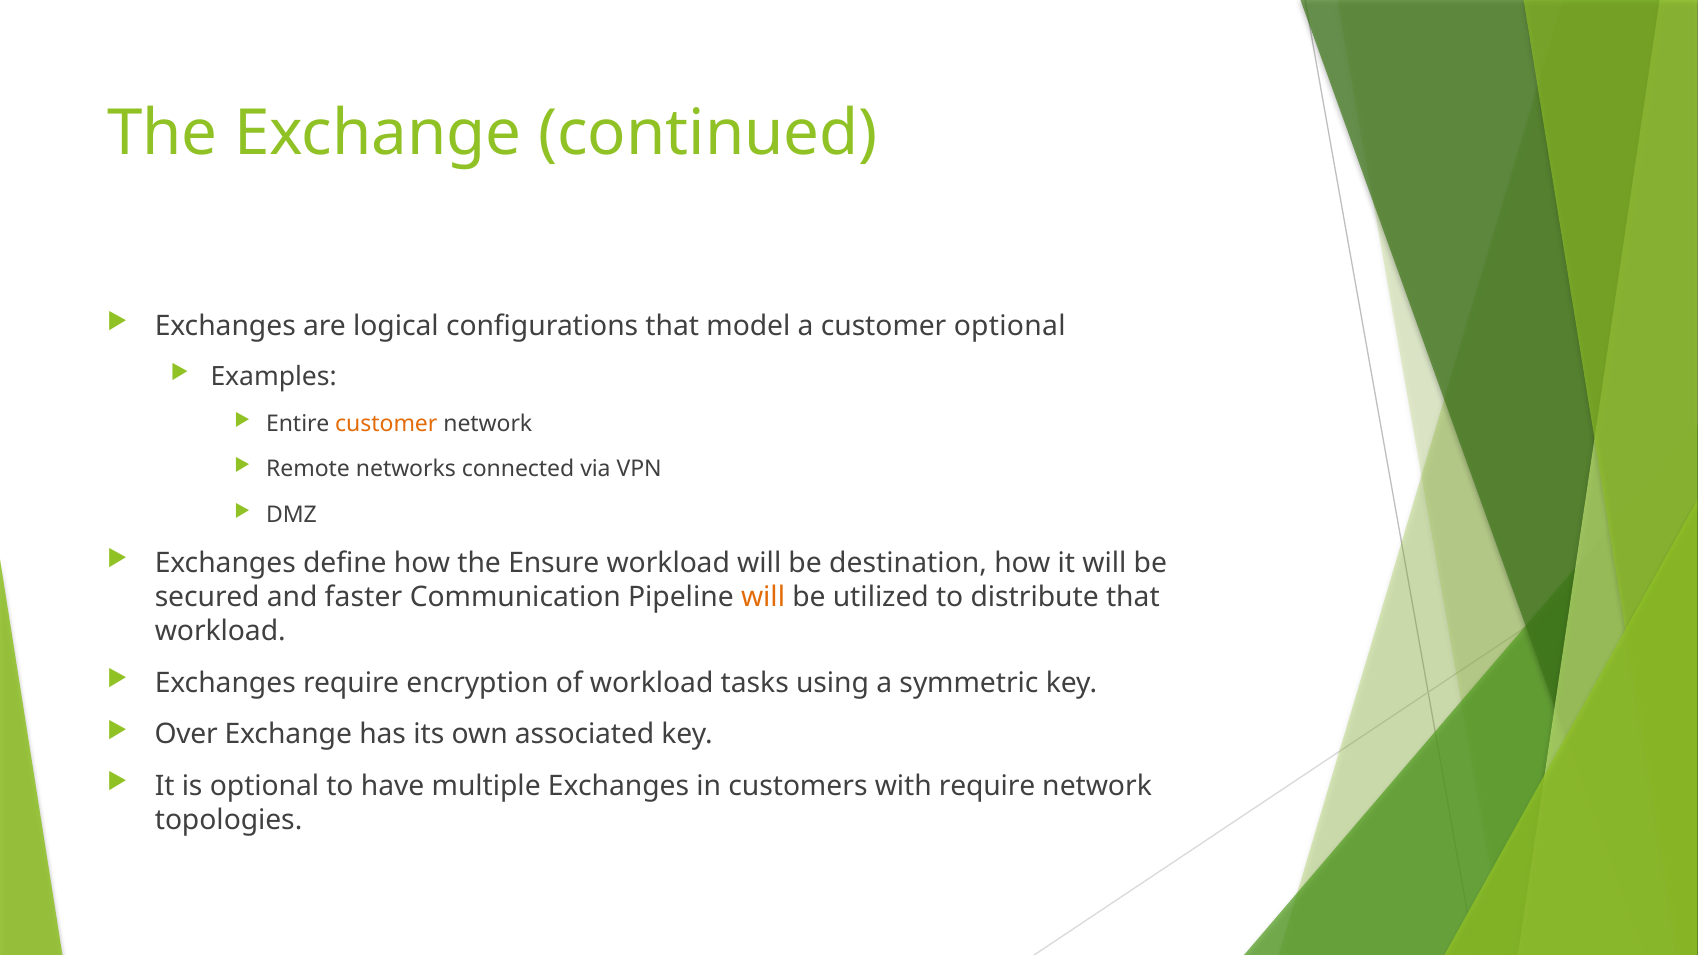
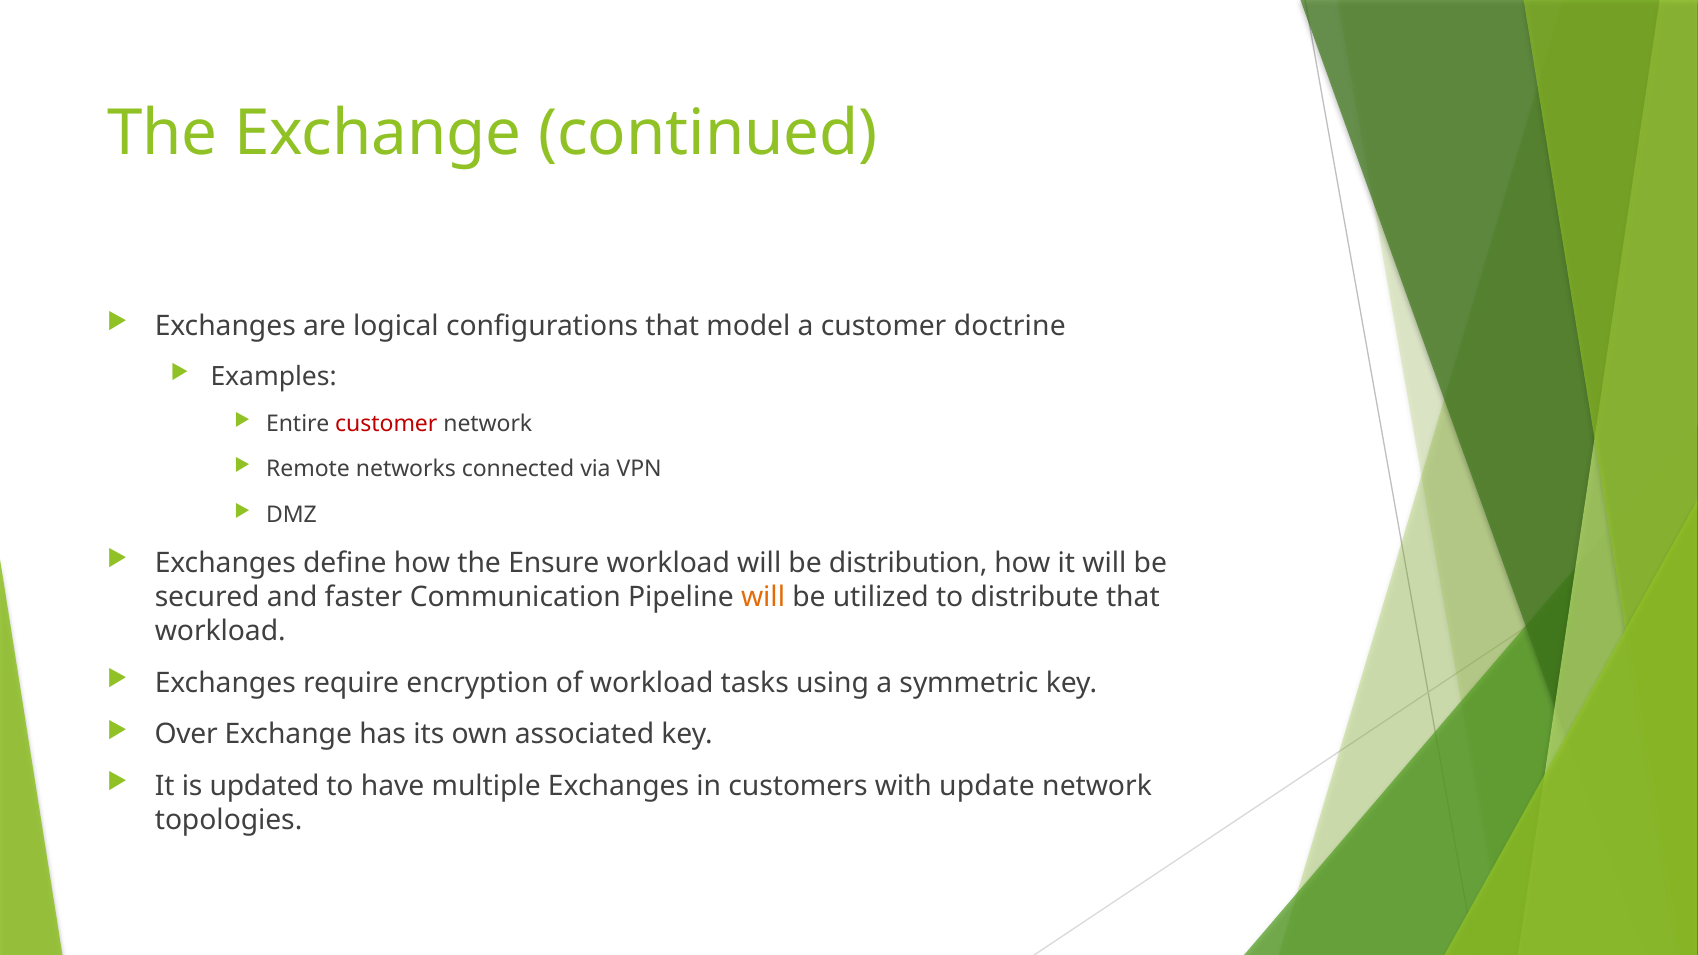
customer optional: optional -> doctrine (1010, 326)
customer colour: orange -> red (386, 424)
destination: destination -> distribution (908, 563)
is optional: optional -> updated (265, 786)
with require: require -> update (987, 786)
